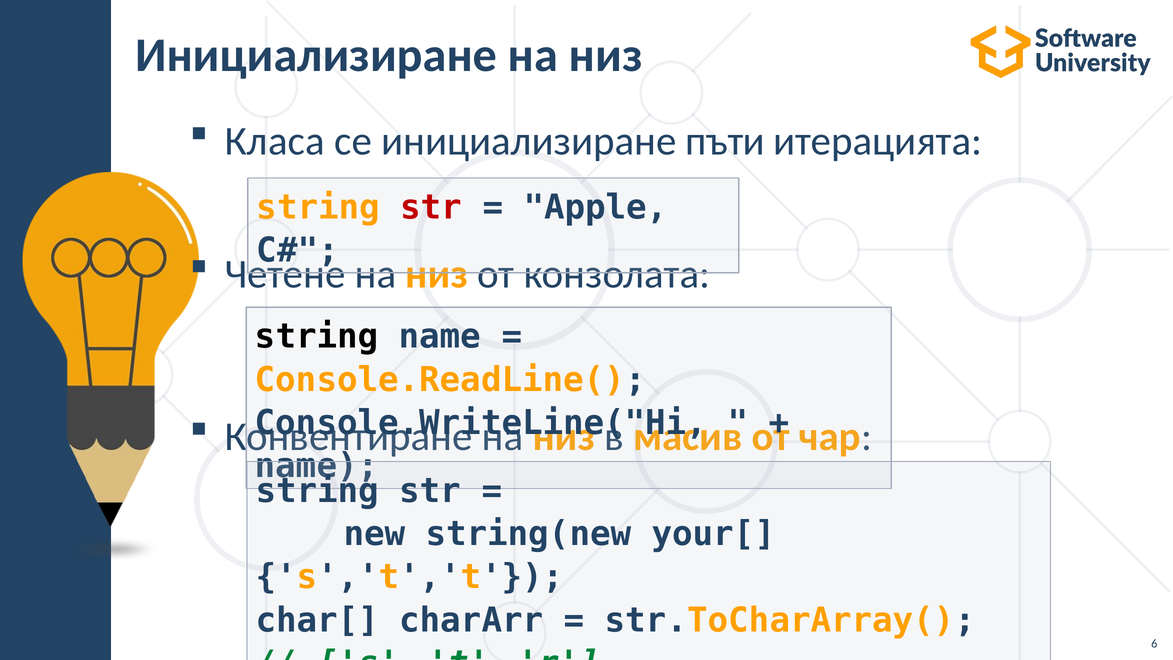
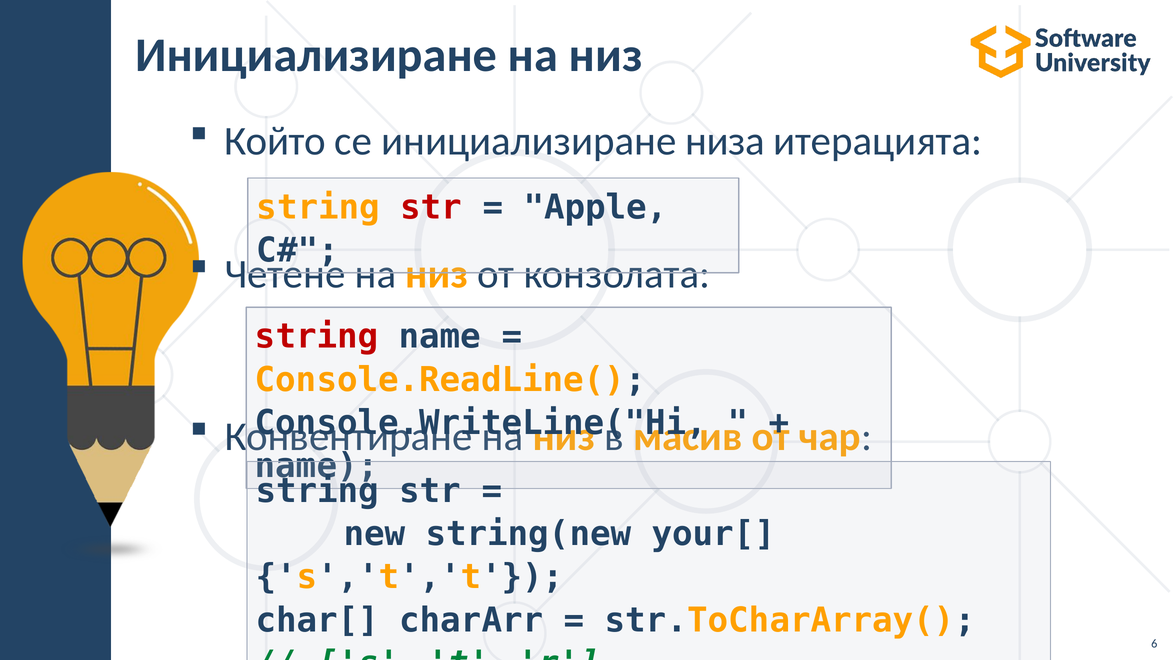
Класа: Класа -> Който (275, 141)
пъти: пъти -> низа (725, 141)
string colour: black -> red (317, 337)
